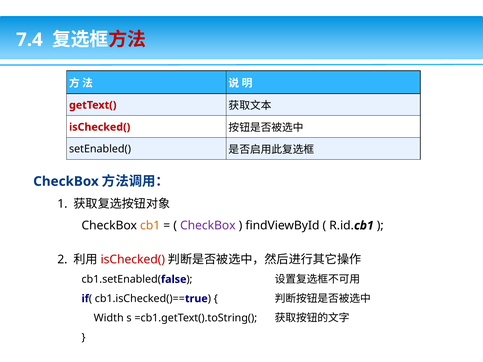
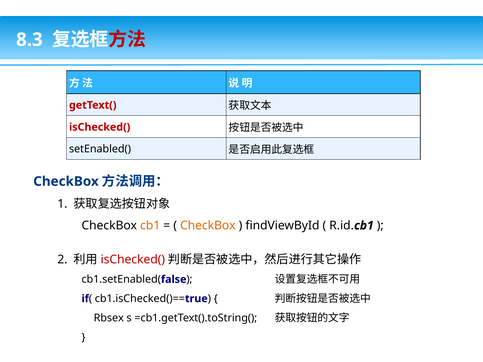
7.4: 7.4 -> 8.3 (29, 40)
CheckBox colour: purple -> orange (208, 226)
Width: Width -> Rbsex (109, 318)
